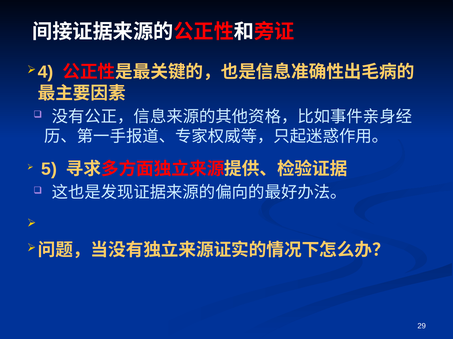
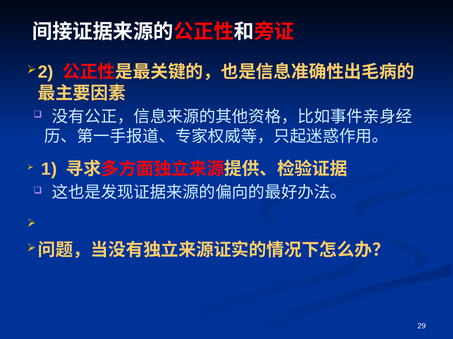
4: 4 -> 2 (46, 72)
5: 5 -> 1 (49, 169)
